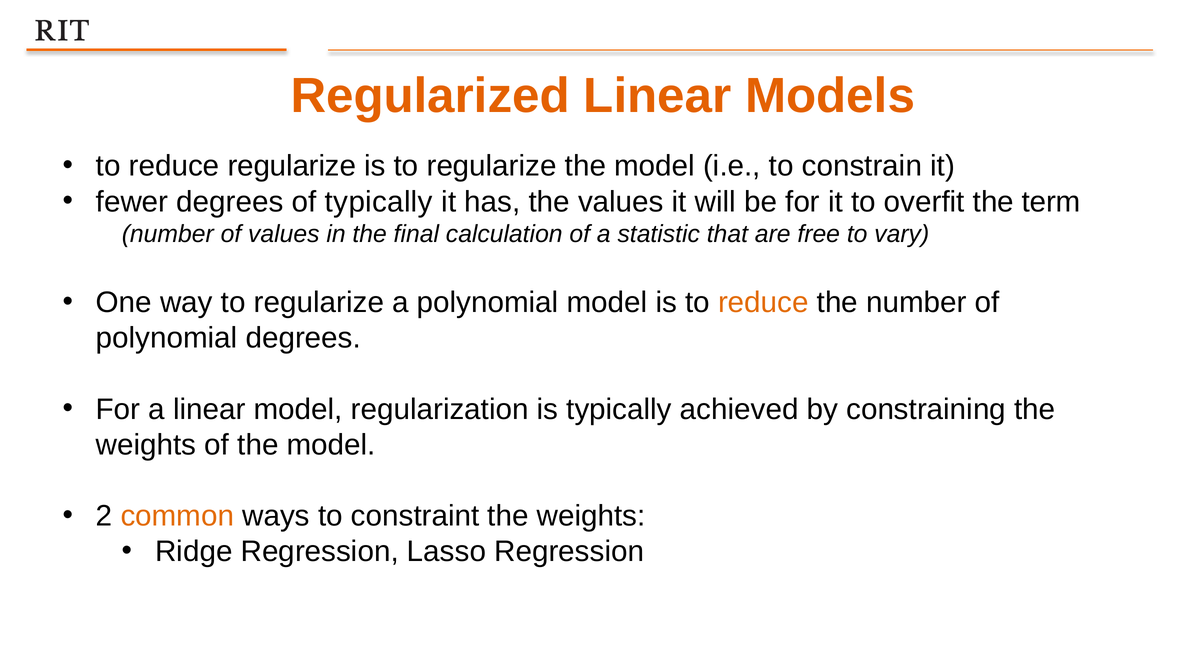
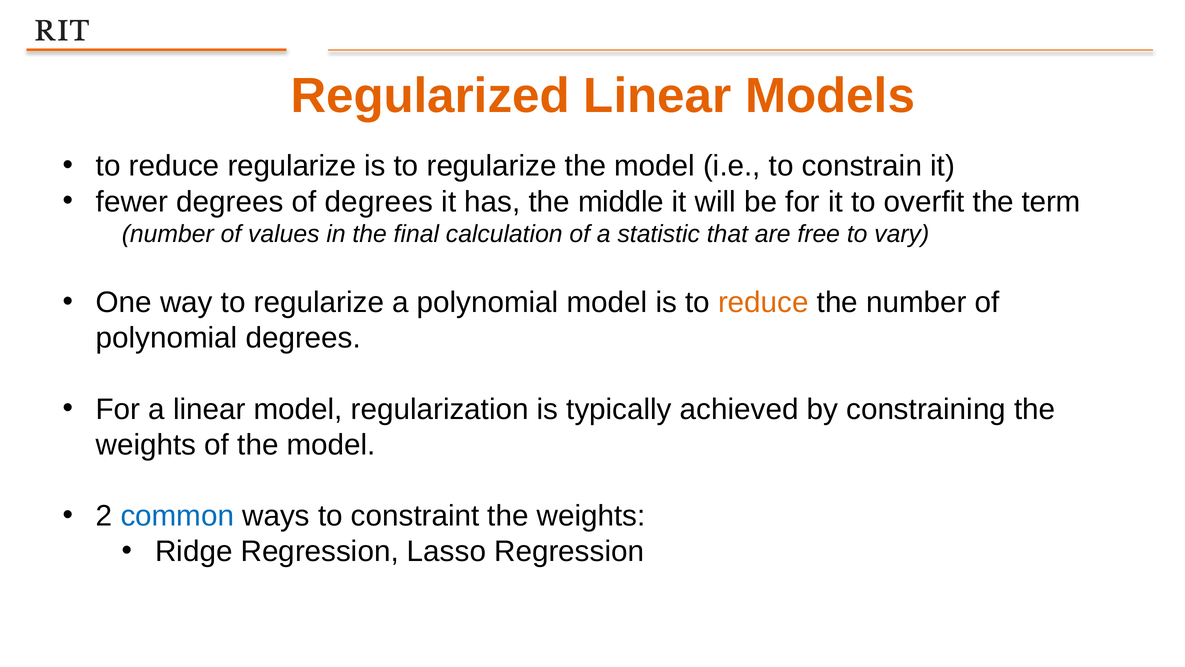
of typically: typically -> degrees (379, 202)
the values: values -> middle (621, 202)
common colour: orange -> blue (177, 516)
